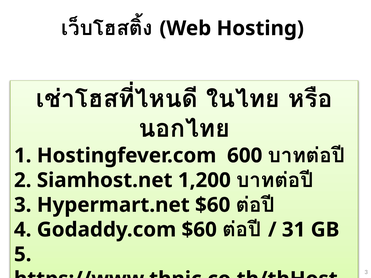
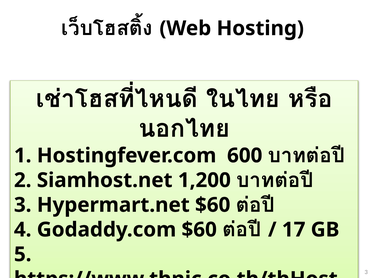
31: 31 -> 17 (294, 230)
